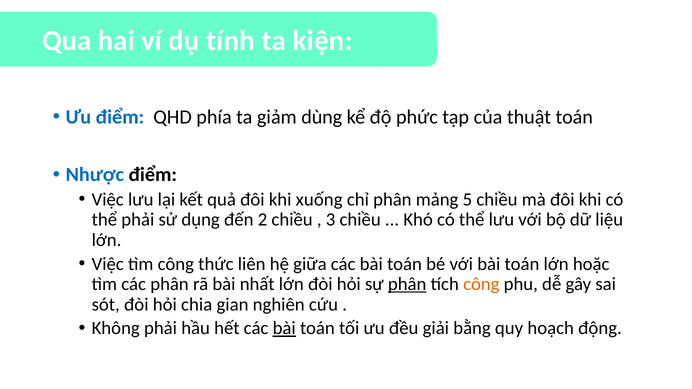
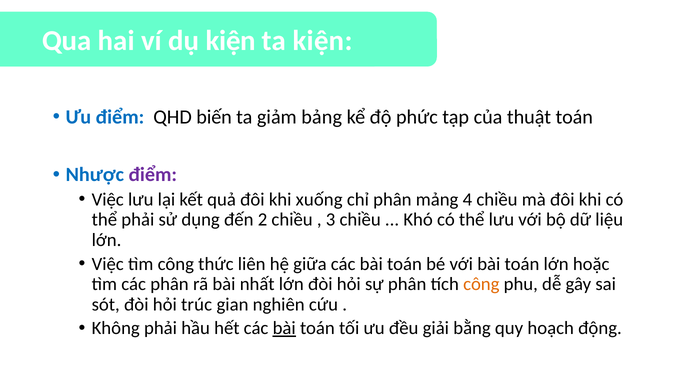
dụ tính: tính -> kiện (231, 41)
phía: phía -> biến (214, 117)
dùng: dùng -> bảng (322, 117)
điểm colour: black -> purple (153, 175)
5: 5 -> 4 (467, 200)
phân underline: present -> none (407, 284)
chia: chia -> trúc (197, 305)
